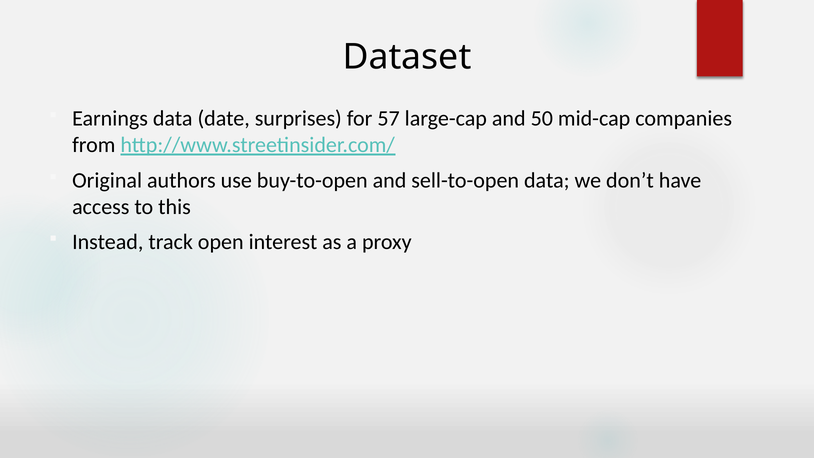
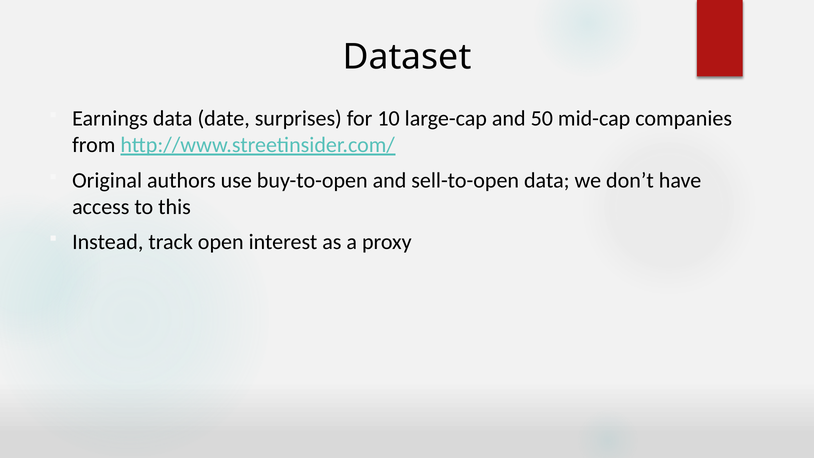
57: 57 -> 10 (389, 119)
